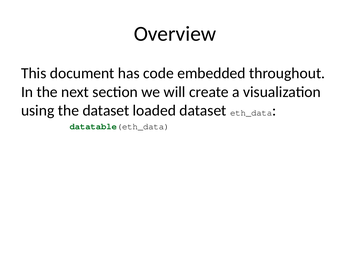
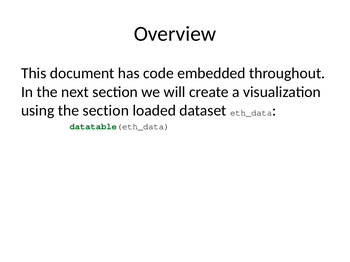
the dataset: dataset -> section (106, 111)
